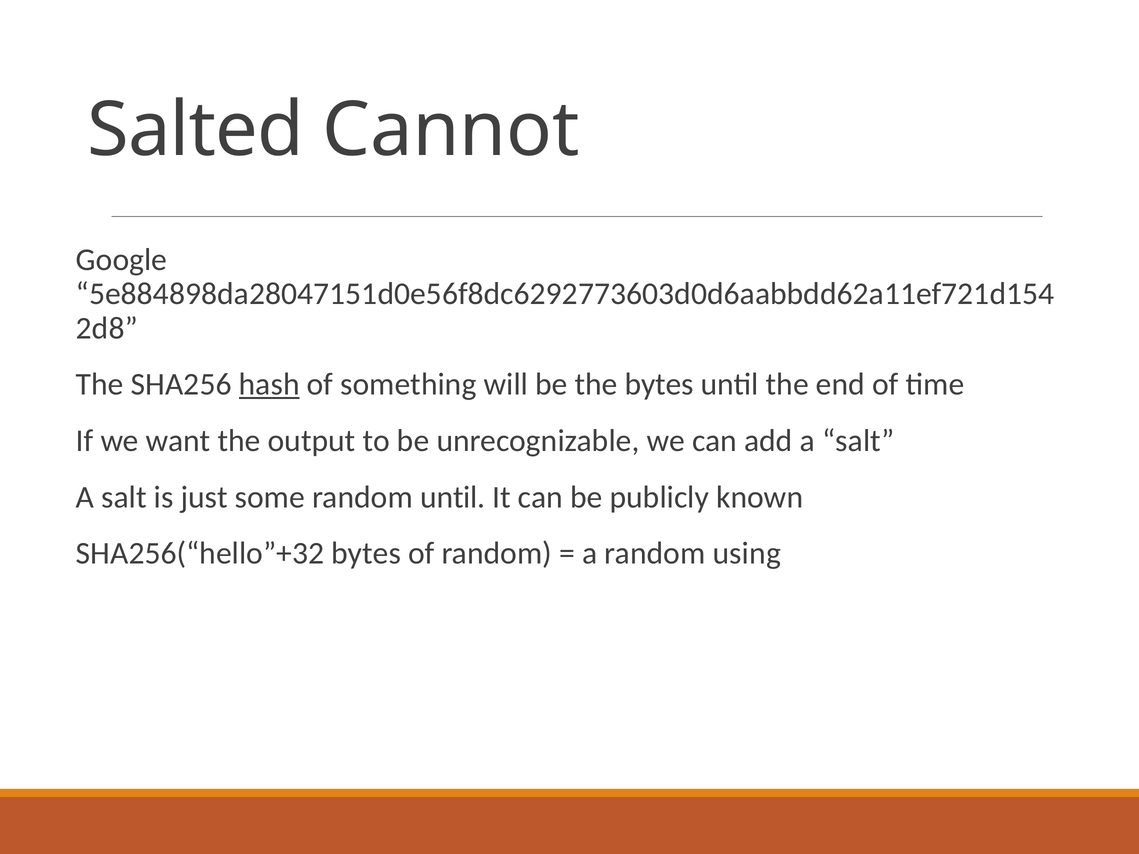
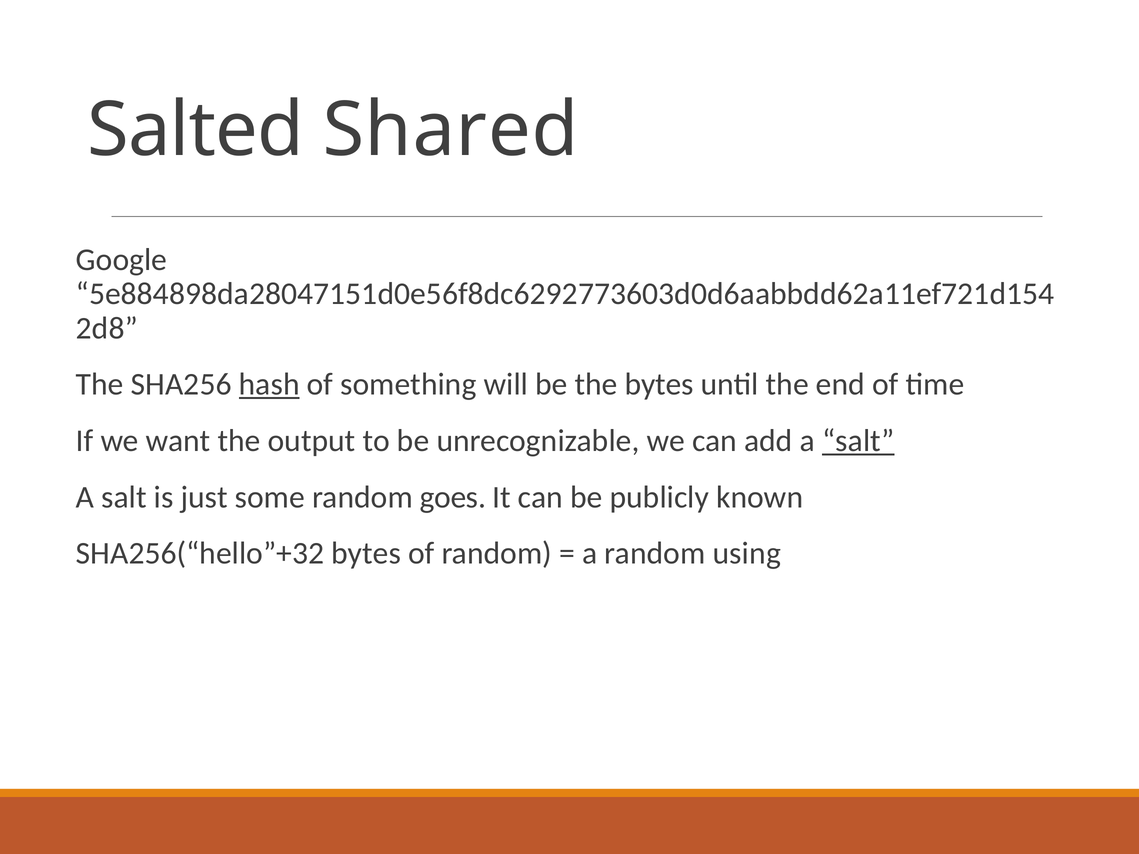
Cannot: Cannot -> Shared (450, 130)
salt underline: none -> present (858, 441)
random until: until -> goes (453, 497)
